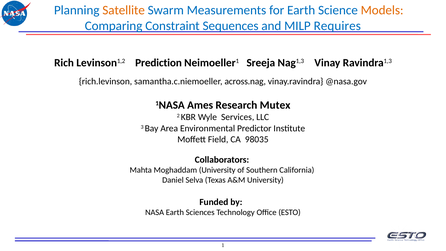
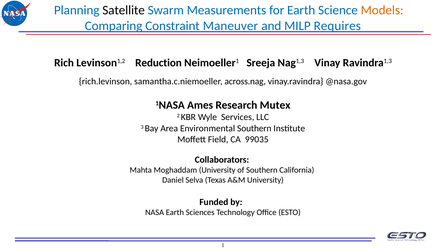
Satellite colour: orange -> black (124, 10)
Sequences: Sequences -> Maneuver (230, 26)
Prediction: Prediction -> Reduction (158, 63)
Environmental Predictor: Predictor -> Southern (254, 128)
98035: 98035 -> 99035 (257, 139)
